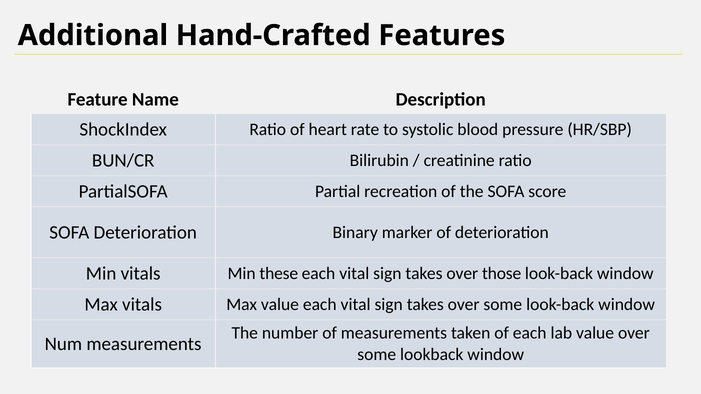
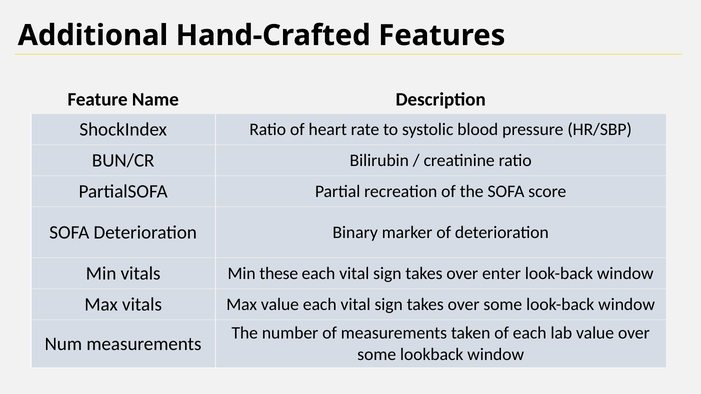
those: those -> enter (502, 274)
